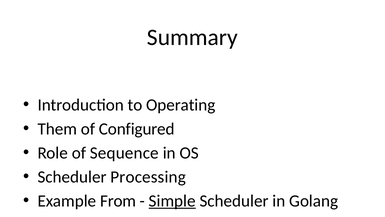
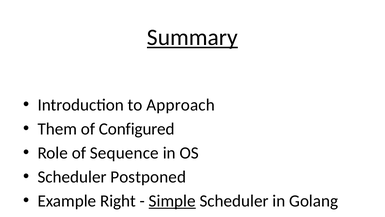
Summary underline: none -> present (192, 37)
Operating: Operating -> Approach (181, 105)
Processing: Processing -> Postponed (148, 177)
From: From -> Right (118, 201)
